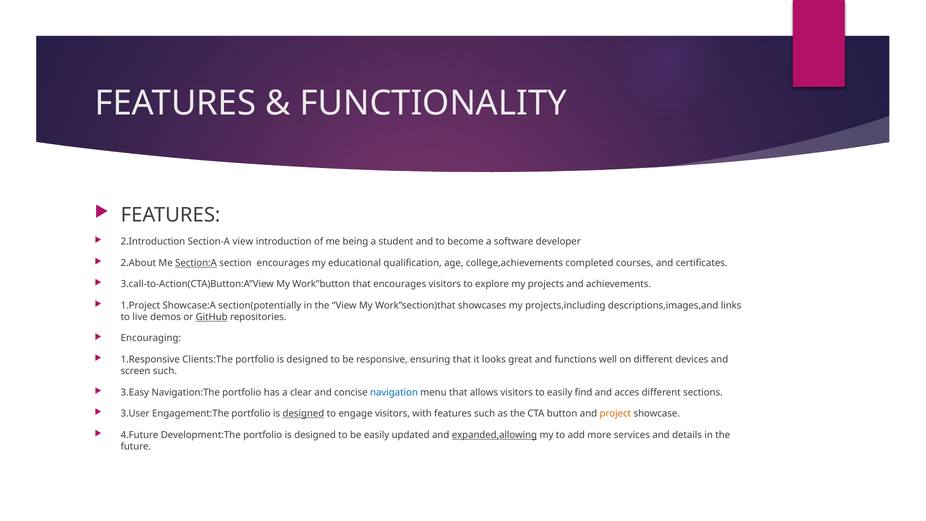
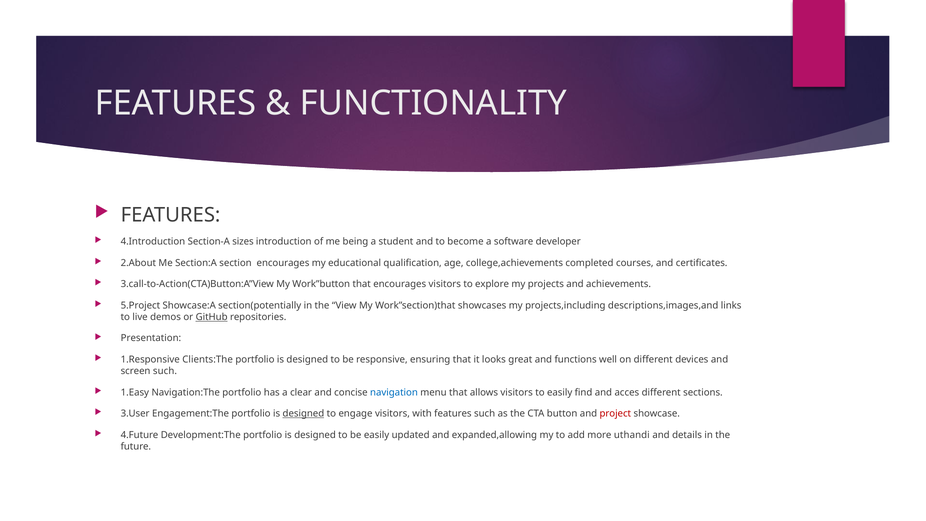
2.Introduction: 2.Introduction -> 4.Introduction (153, 242)
Section-A view: view -> sizes (243, 242)
Section:A underline: present -> none (196, 263)
1.Project: 1.Project -> 5.Project (140, 305)
Encouraging: Encouraging -> Presentation (151, 338)
3.Easy: 3.Easy -> 1.Easy (135, 392)
project colour: orange -> red (615, 414)
expanded,allowing underline: present -> none (494, 435)
services: services -> uthandi (632, 435)
